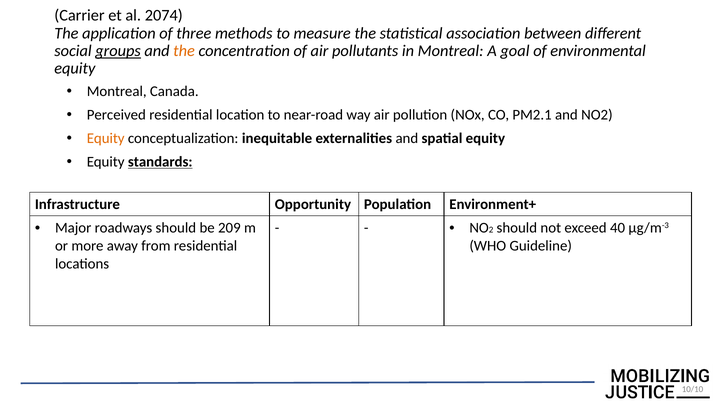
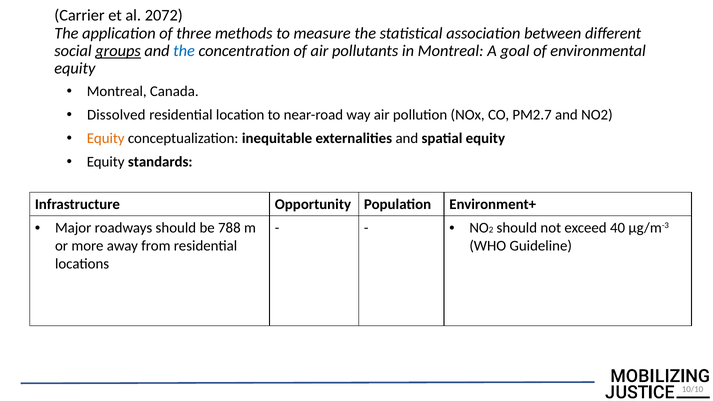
2074: 2074 -> 2072 (164, 15)
the colour: orange -> blue (184, 51)
Perceived: Perceived -> Dissolved (116, 115)
PM2.1: PM2.1 -> PM2.7 (532, 115)
standards underline: present -> none (160, 162)
209: 209 -> 788 (229, 228)
